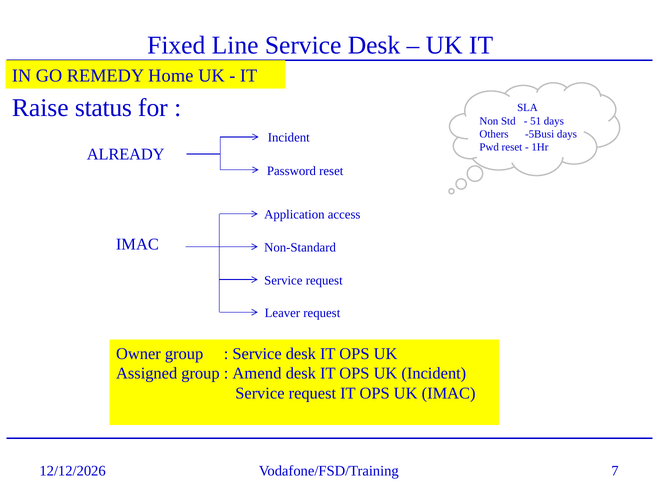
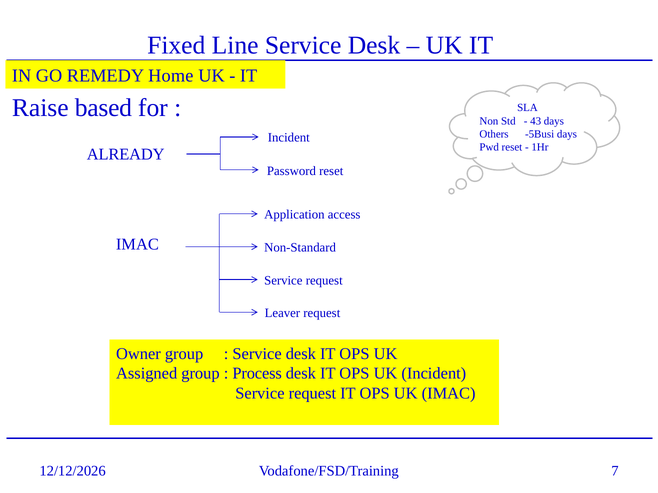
status: status -> based (103, 108)
51: 51 -> 43 (536, 121)
Amend: Amend -> Process (257, 374)
